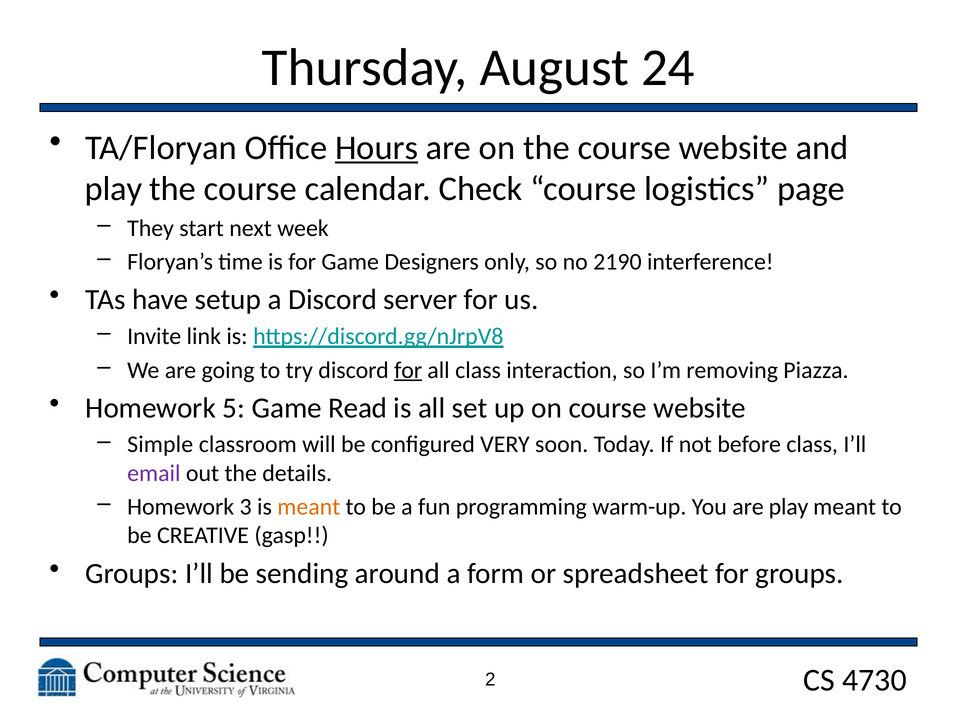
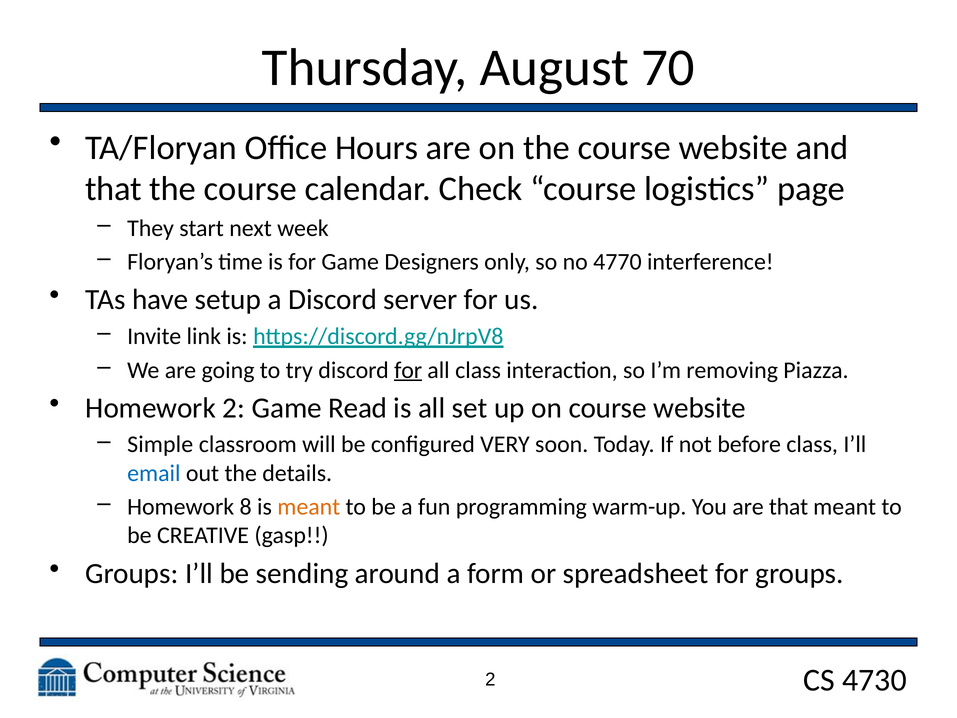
24: 24 -> 70 (668, 67)
Hours underline: present -> none (377, 148)
play: play -> that (114, 189)
2190: 2190 -> 4770 (617, 262)
Homework 5: 5 -> 2 (234, 408)
email colour: purple -> blue (154, 473)
3: 3 -> 8 (246, 507)
are play: play -> that (789, 507)
